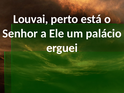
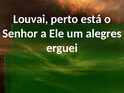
palácio: palácio -> alegres (104, 33)
